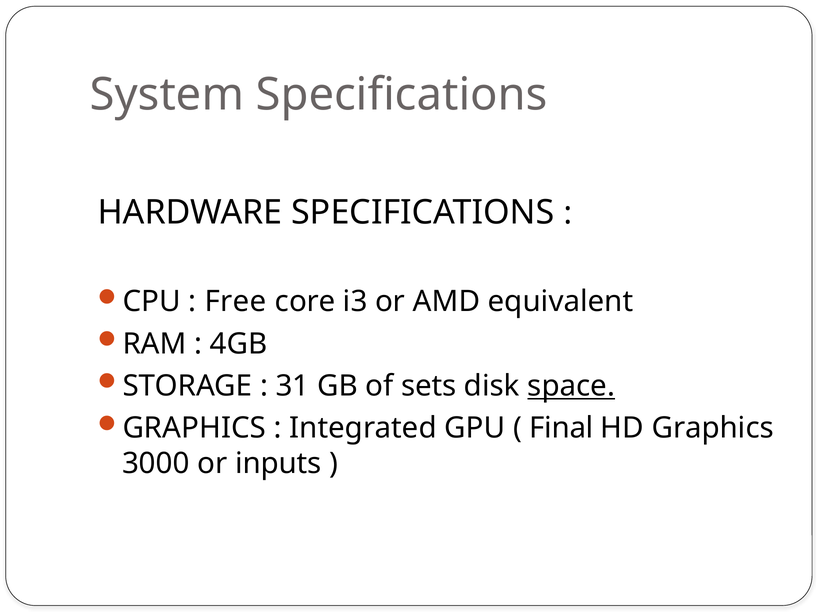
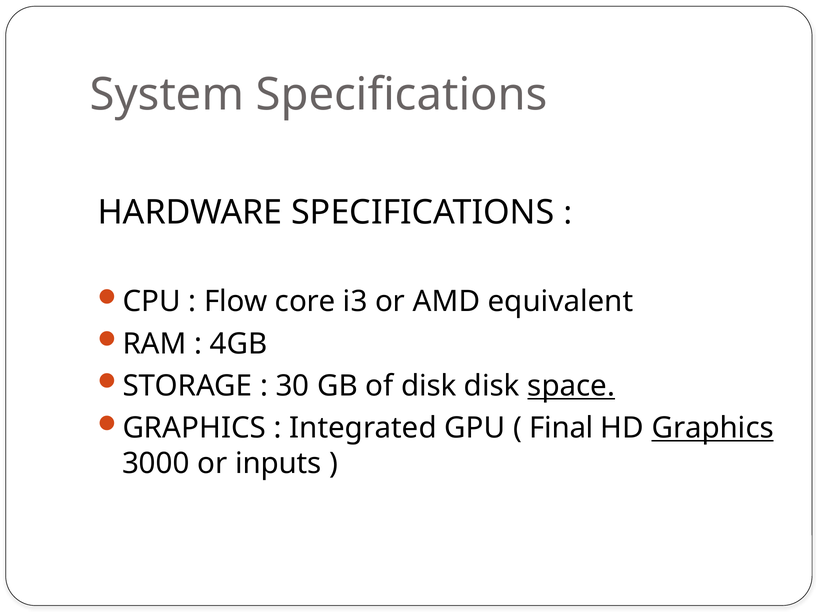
Free: Free -> Flow (236, 301)
31: 31 -> 30 (292, 386)
of sets: sets -> disk (429, 386)
Graphics underline: none -> present (713, 428)
